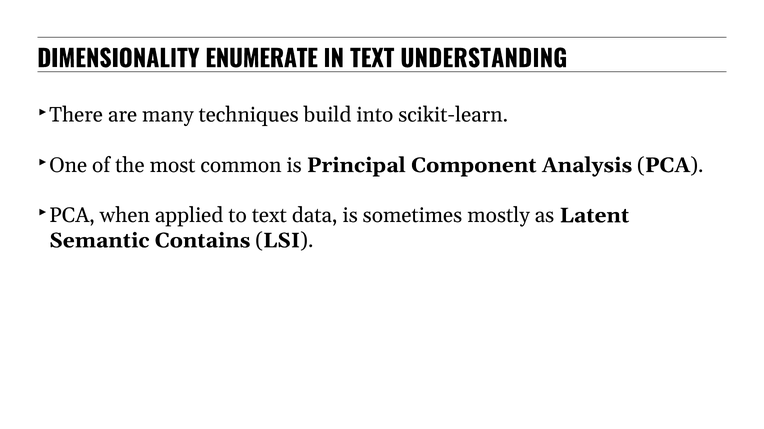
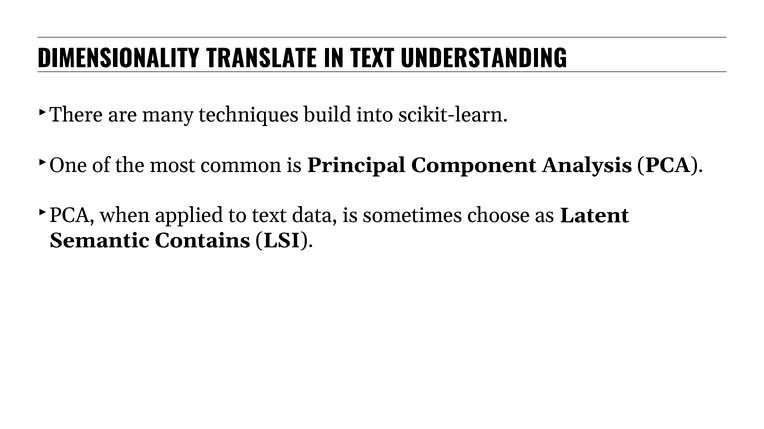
ENUMERATE: ENUMERATE -> TRANSLATE (261, 59)
mostly: mostly -> choose (499, 215)
